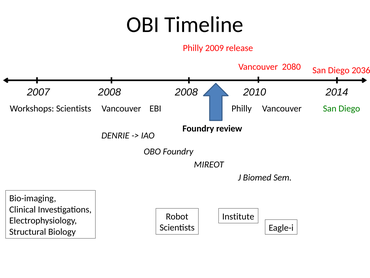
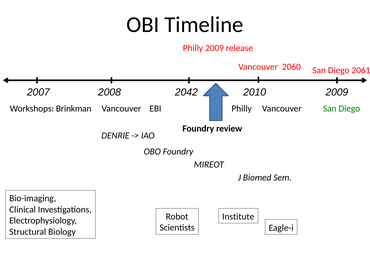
2080: 2080 -> 2060 (291, 67)
2036: 2036 -> 2061 (361, 70)
2008 2008: 2008 -> 2042 (186, 92)
2010 2014: 2014 -> 2009 (337, 92)
Workshops Scientists: Scientists -> Brinkman (74, 108)
